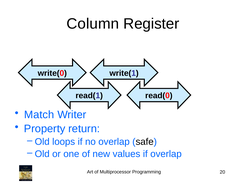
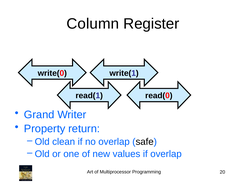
Match: Match -> Grand (39, 115)
loops: loops -> clean (64, 142)
